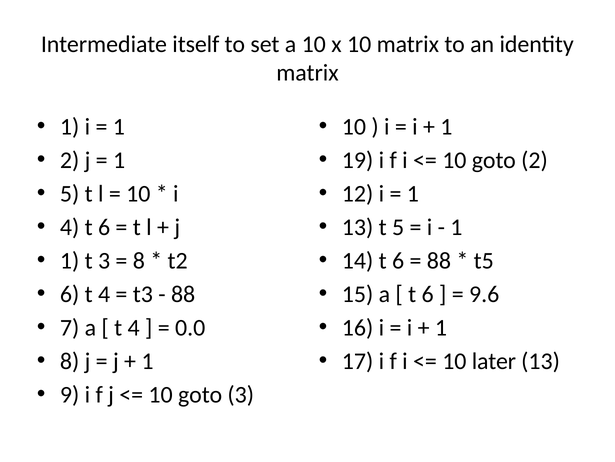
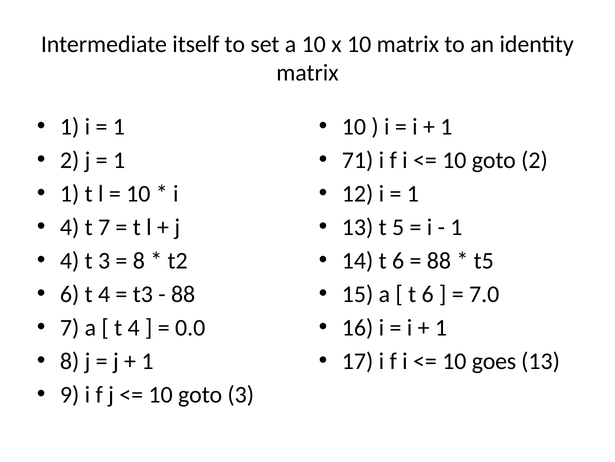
19: 19 -> 71 (358, 160)
5: 5 -> 1 (70, 194)
4 t 6: 6 -> 7 (104, 227)
1: 1 -> 4 (70, 260)
9.6: 9.6 -> 7.0 (484, 294)
later: later -> goes (494, 361)
